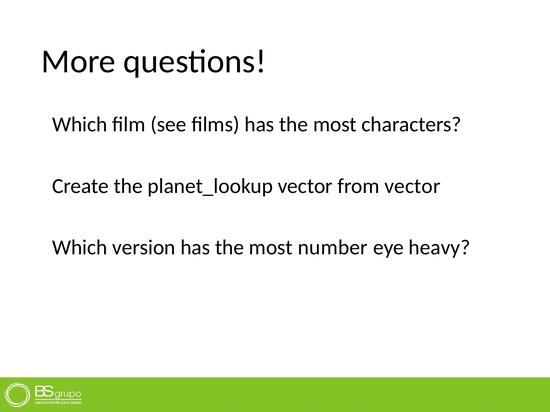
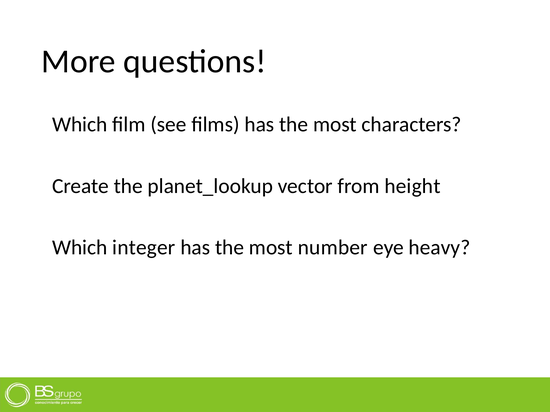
from vector: vector -> height (412, 186)
version: version -> integer (144, 248)
